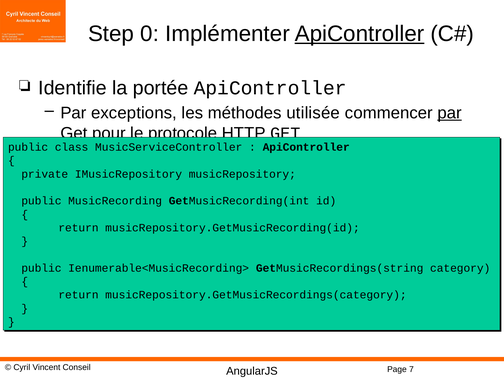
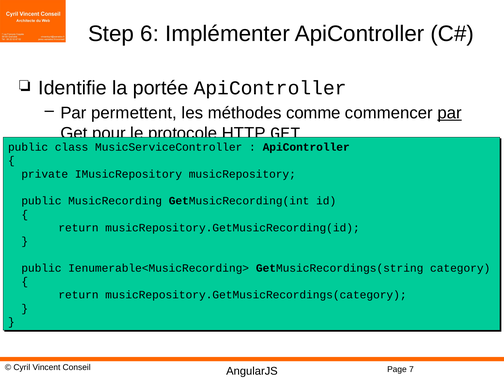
0: 0 -> 6 (150, 34)
ApiController underline: present -> none (360, 34)
exceptions: exceptions -> permettent (134, 113)
utilisée: utilisée -> comme (313, 113)
